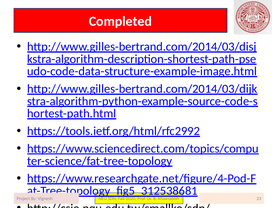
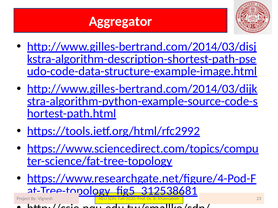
Completed: Completed -> Aggregator (120, 21)
